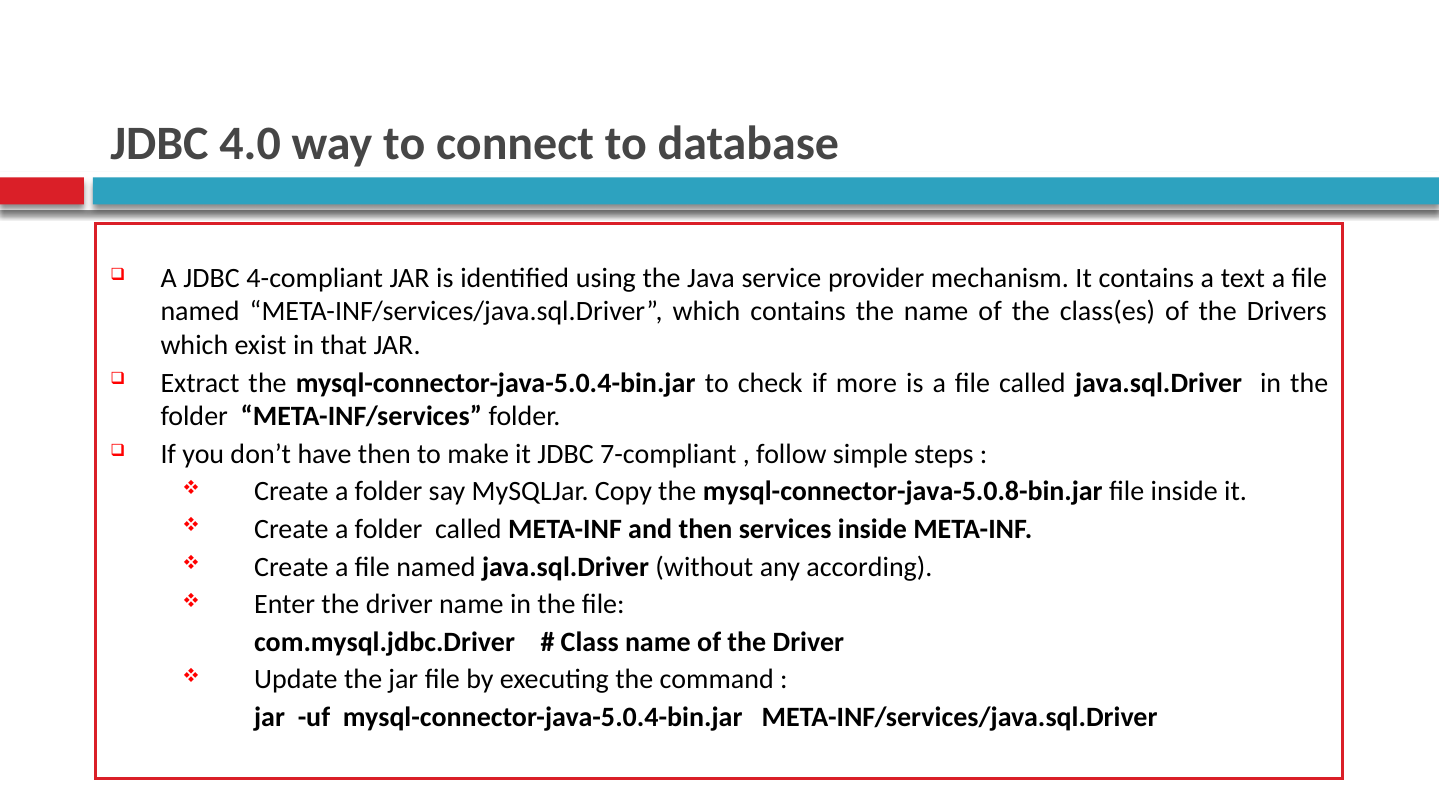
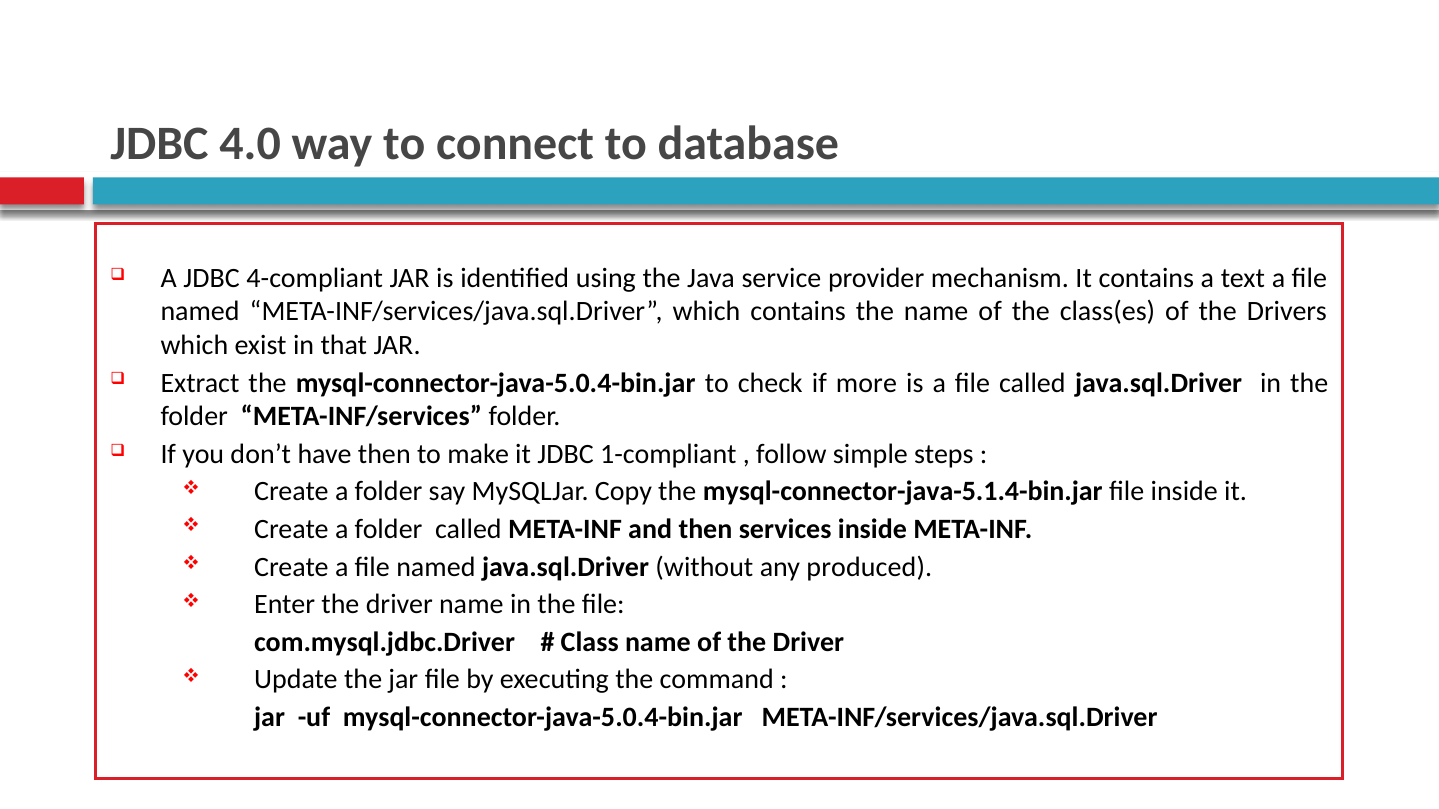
7-compliant: 7-compliant -> 1-compliant (668, 454)
mysql-connector-java-5.0.8-bin.jar: mysql-connector-java-5.0.8-bin.jar -> mysql-connector-java-5.1.4-bin.jar (903, 492)
according: according -> produced (869, 567)
